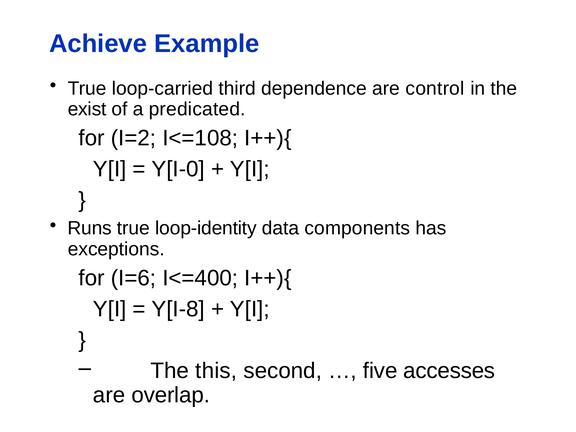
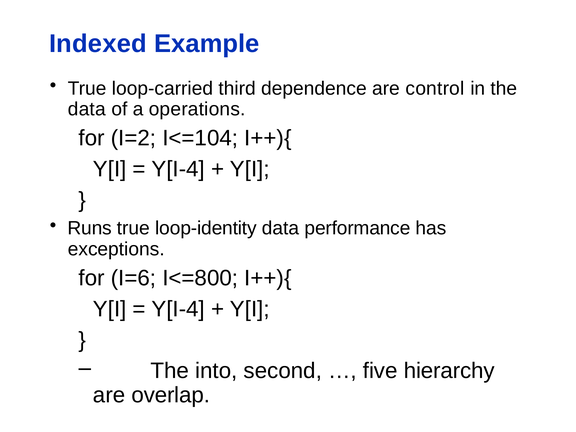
Achieve: Achieve -> Indexed (98, 44)
exist: exist -> data (87, 109)
predicated: predicated -> operations (197, 109)
I<=108: I<=108 -> I<=104 (200, 138)
Y[I-0: Y[I-0 -> Y[I-4 (178, 169)
components: components -> performance (357, 228)
I<=400: I<=400 -> I<=800 (200, 278)
Y[I-8: Y[I-8 -> Y[I-4 (178, 309)
this: this -> into (216, 371)
accesses: accesses -> hierarchy (449, 371)
